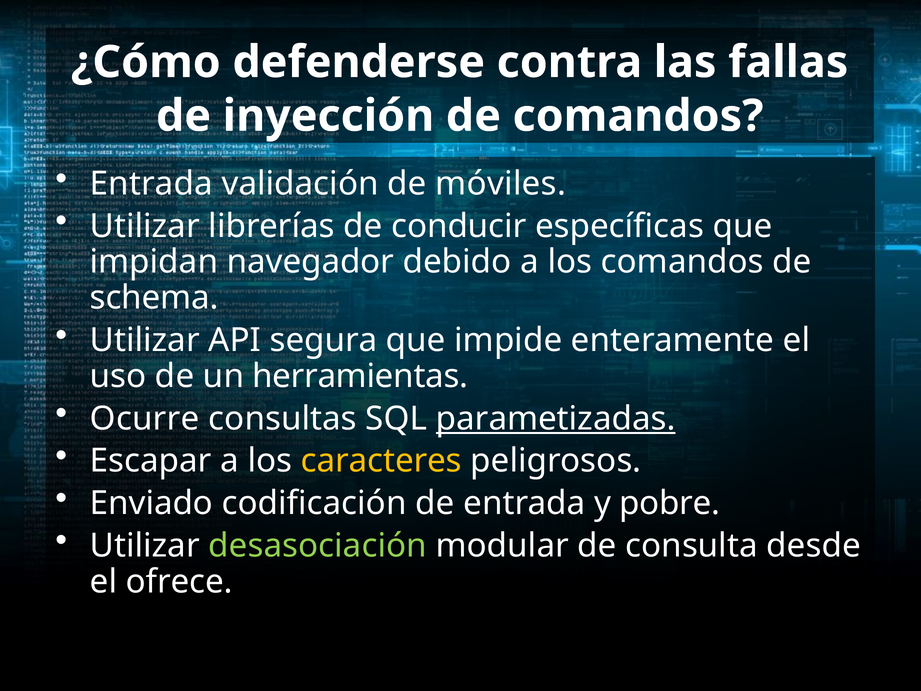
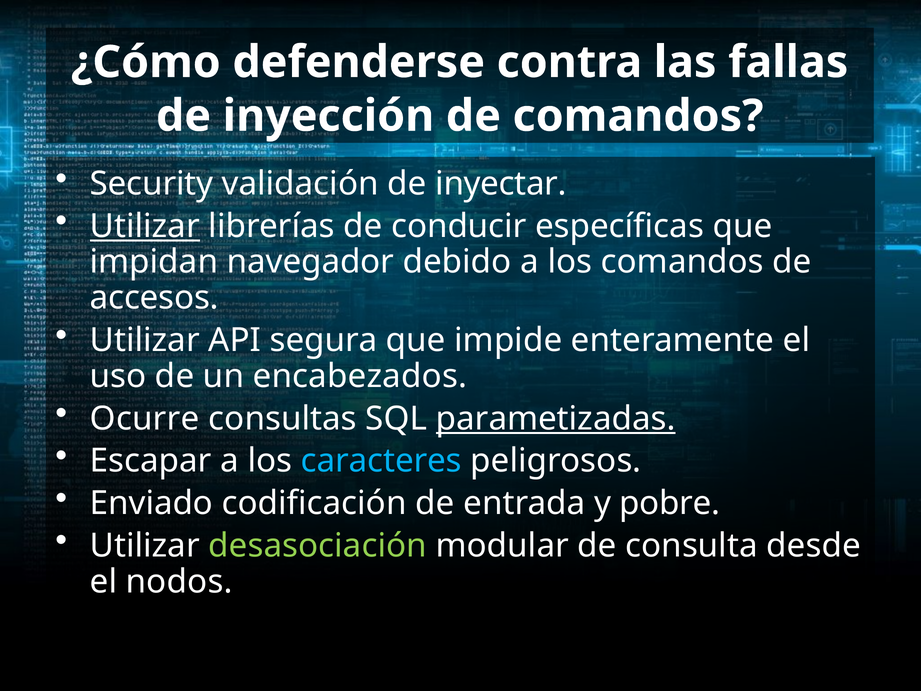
Entrada: Entrada -> Security (152, 184)
móviles: móviles -> inyectar (501, 184)
Utilizar underline: none -> present (145, 226)
schema: schema -> accesos (154, 298)
herramientas: herramientas -> encabezados (360, 376)
caracteres colour: yellow -> light blue (381, 461)
ofrece: ofrece -> nodos (179, 581)
